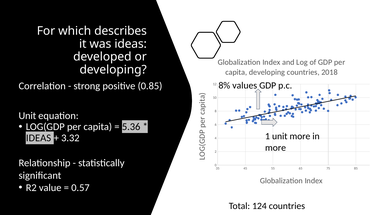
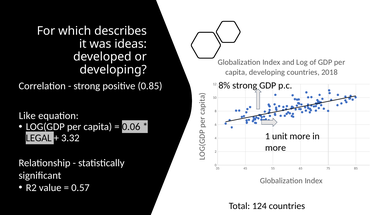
8% values: values -> strong (245, 85)
Unit: Unit -> Like (27, 116)
5.36: 5.36 -> 0.06 (131, 127)
IDEAS: IDEAS -> LEGAL (39, 138)
